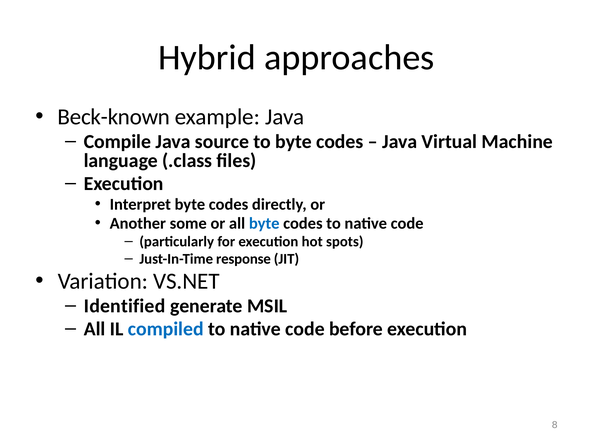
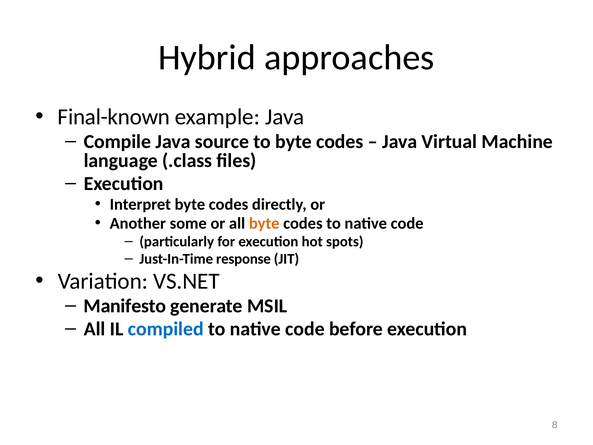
Beck-known: Beck-known -> Final-known (114, 117)
byte colour: blue -> orange (264, 223)
Identified: Identified -> Manifesto (125, 306)
